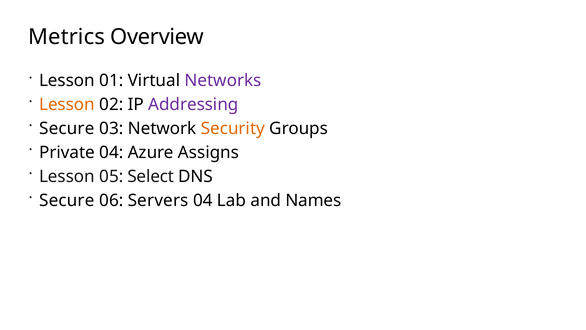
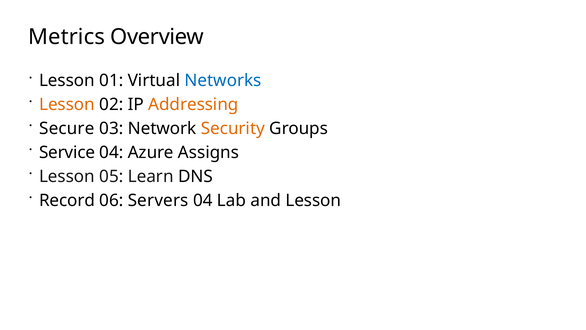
Networks colour: purple -> blue (223, 80)
Addressing colour: purple -> orange (193, 104)
Private: Private -> Service (67, 152)
Select: Select -> Learn (151, 176)
Secure: Secure -> Record (67, 200)
and Names: Names -> Lesson (313, 200)
